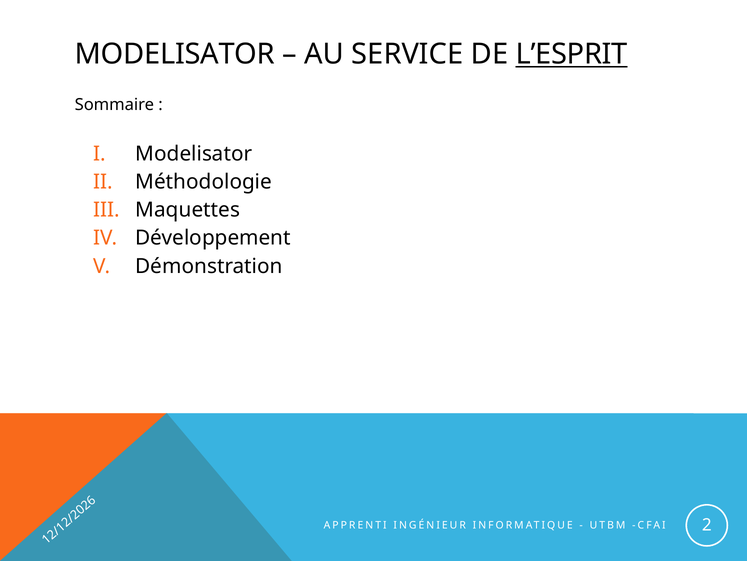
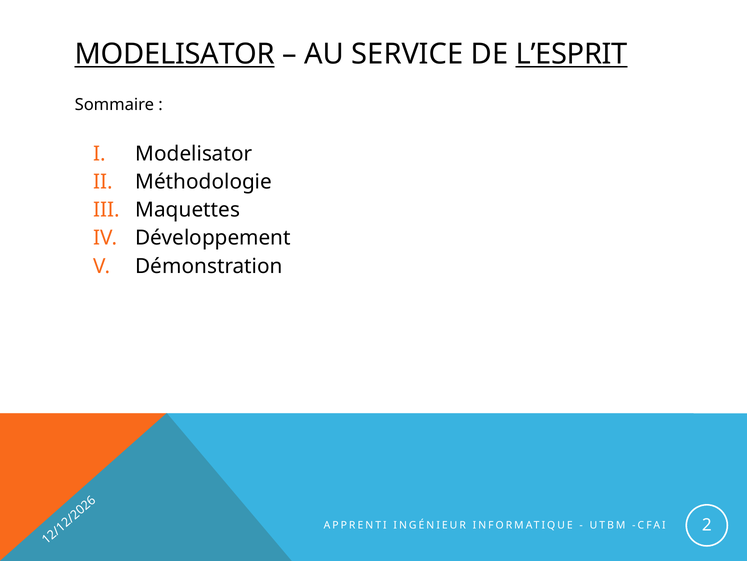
MODELISATOR underline: none -> present (175, 54)
